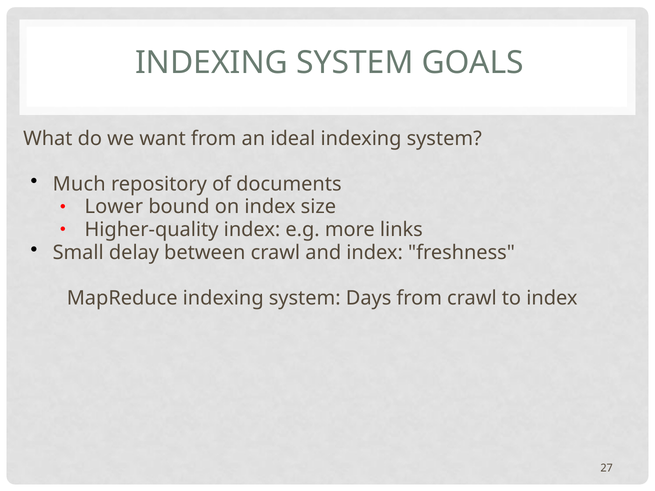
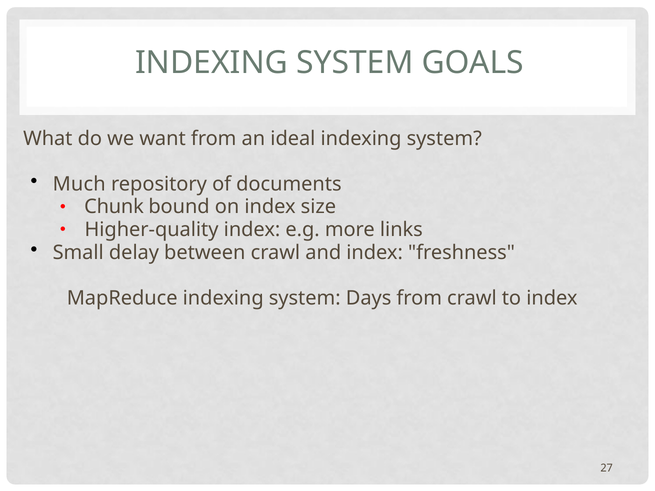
Lower: Lower -> Chunk (114, 207)
